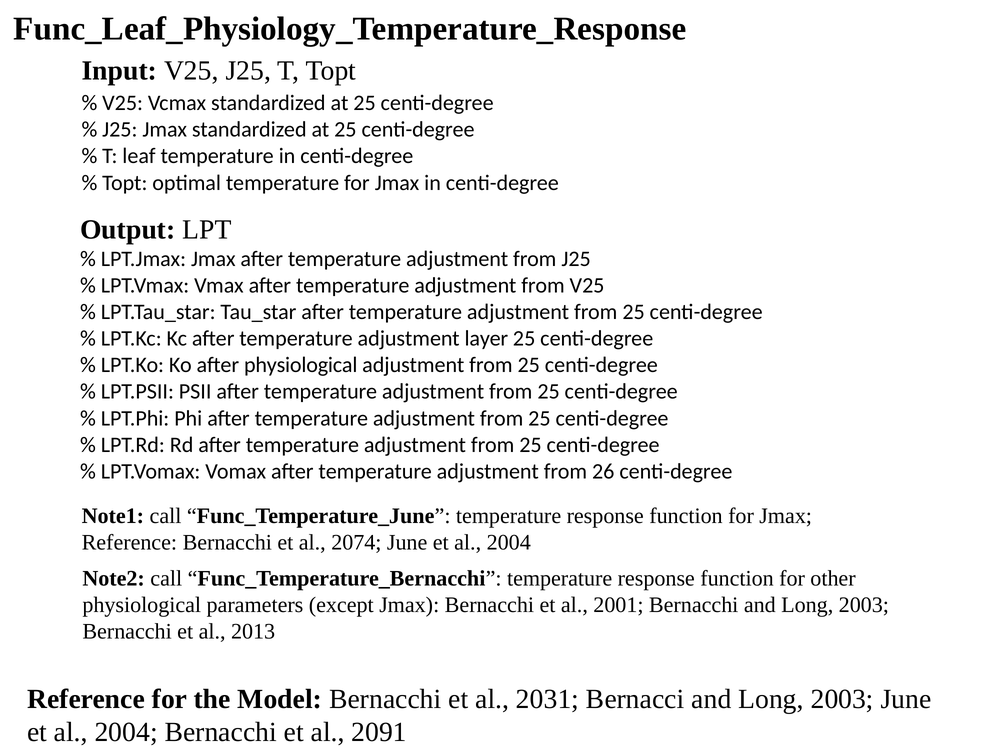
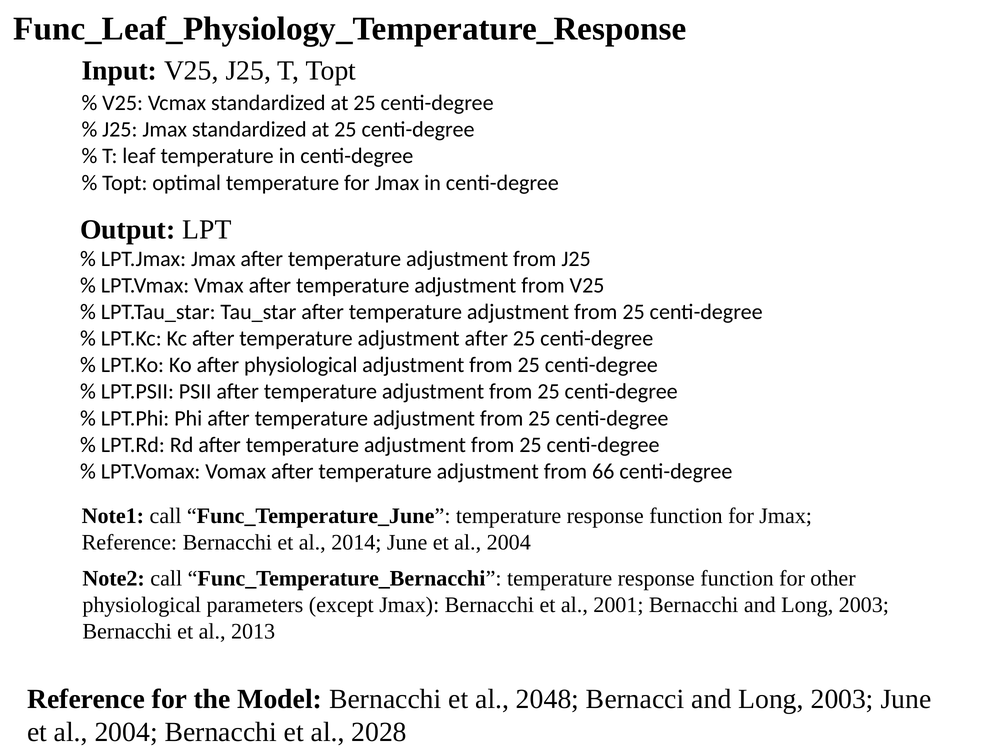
adjustment layer: layer -> after (486, 339)
26: 26 -> 66 (603, 471)
2074: 2074 -> 2014 (356, 542)
2031: 2031 -> 2048 (548, 699)
2091: 2091 -> 2028 (379, 732)
